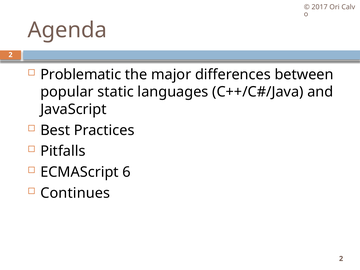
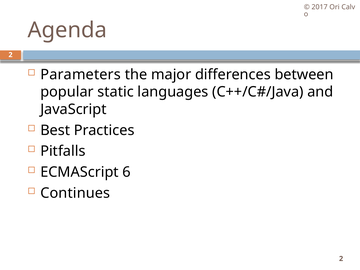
Problematic: Problematic -> Parameters (81, 75)
